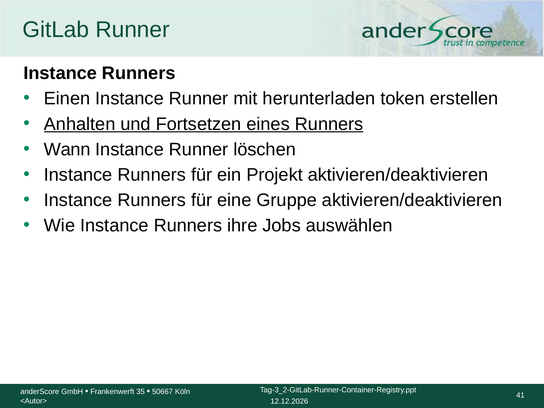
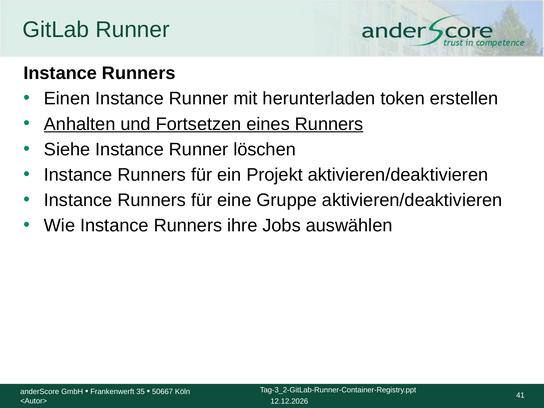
Wann: Wann -> Siehe (67, 149)
